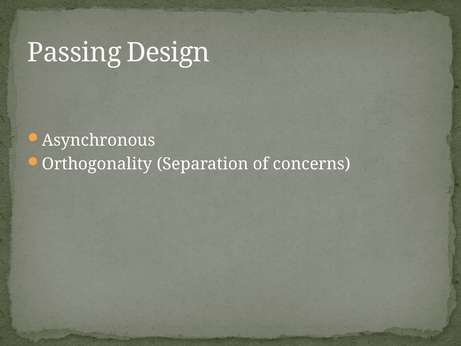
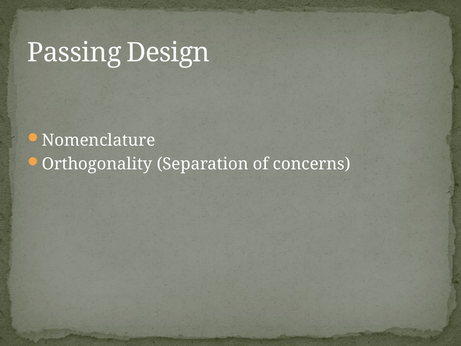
Asynchronous: Asynchronous -> Nomenclature (98, 140)
